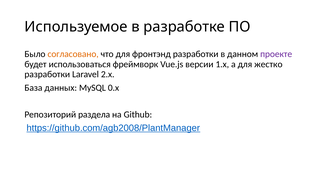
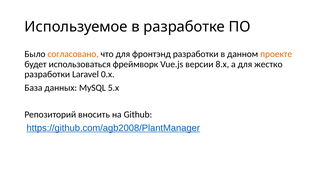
проекте colour: purple -> orange (276, 54)
1.х: 1.х -> 8.х (222, 64)
2.x: 2.x -> 0.x (108, 74)
0.x: 0.x -> 5.x (114, 88)
раздела: раздела -> вносить (94, 115)
